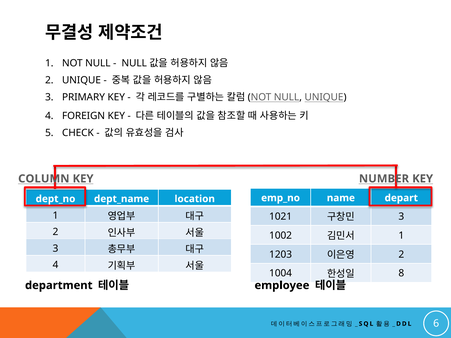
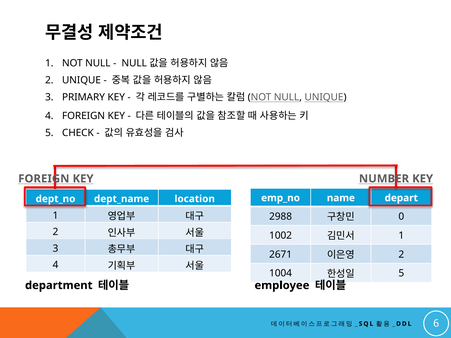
COLUMN: COLUMN -> FOREIGN (44, 179)
1021: 1021 -> 2988 (281, 217)
3: 3 -> 0 (401, 217)
1203: 1203 -> 2671 (281, 255)
8: 8 -> 5 (401, 274)
